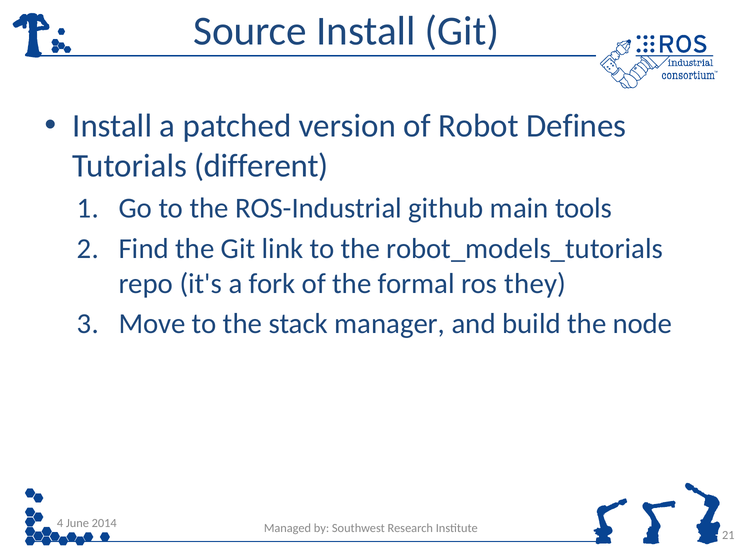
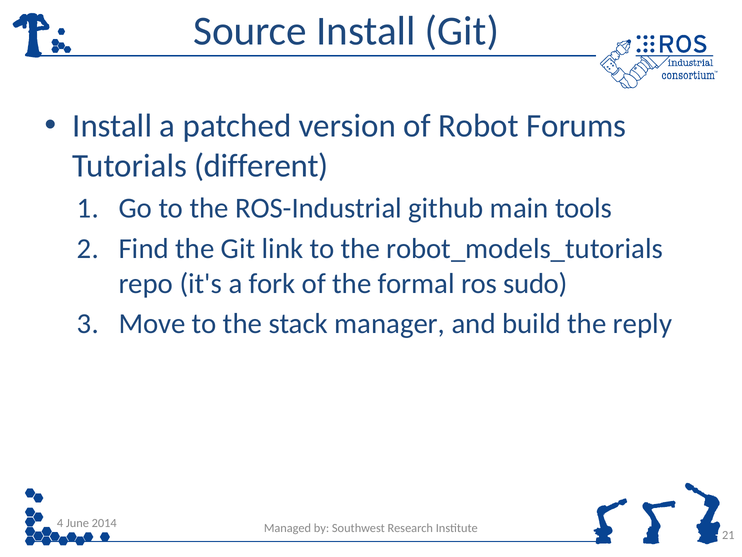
Defines: Defines -> Forums (576, 126)
they: they -> sudo (535, 283)
node: node -> reply (642, 324)
